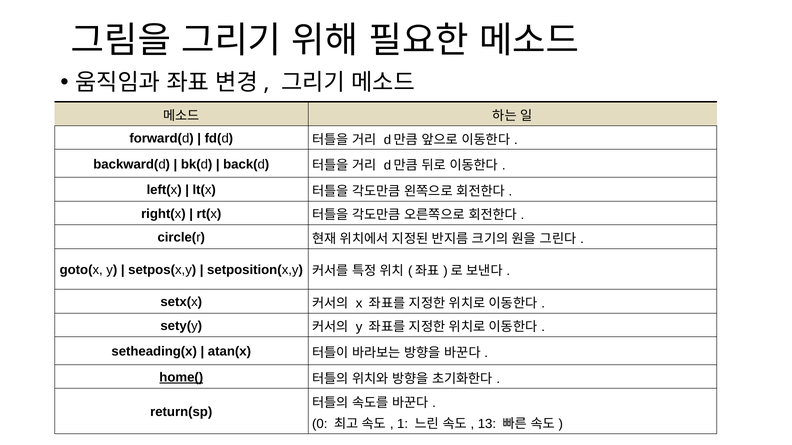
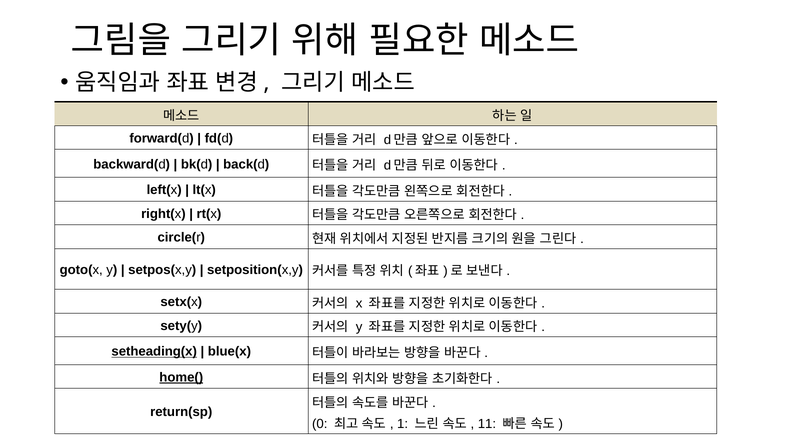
setheading(x underline: none -> present (154, 352)
atan(x: atan(x -> blue(x (229, 352)
13: 13 -> 11 (487, 424)
